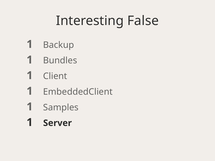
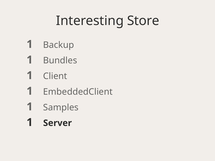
False: False -> Store (143, 21)
